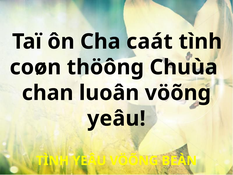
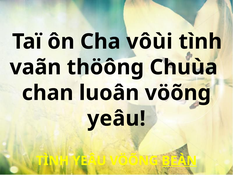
caát: caát -> vôùi (149, 42)
coøn: coøn -> vaãn (35, 67)
BEÀN underline: none -> present (179, 161)
